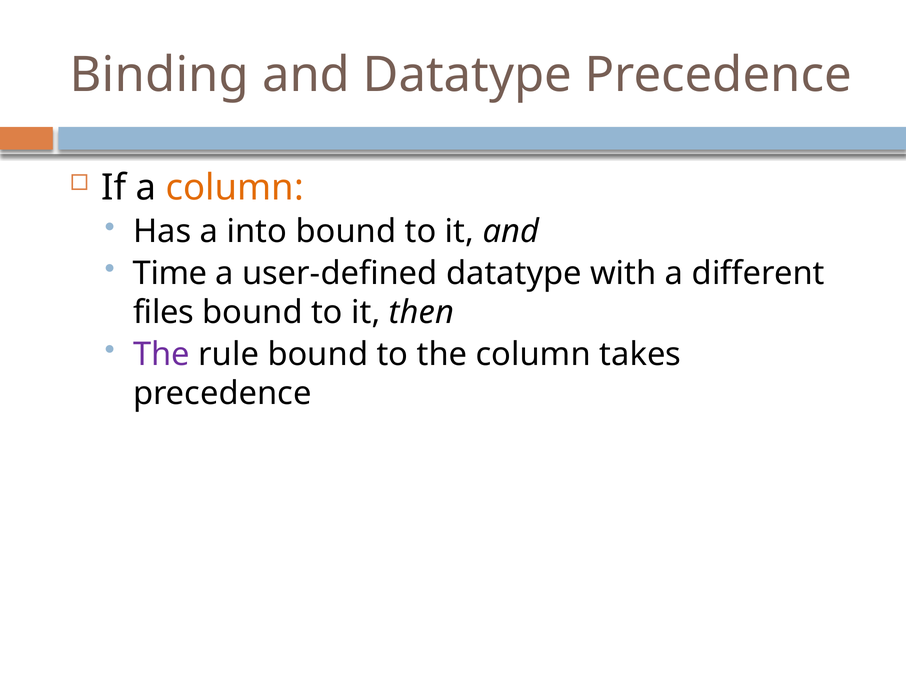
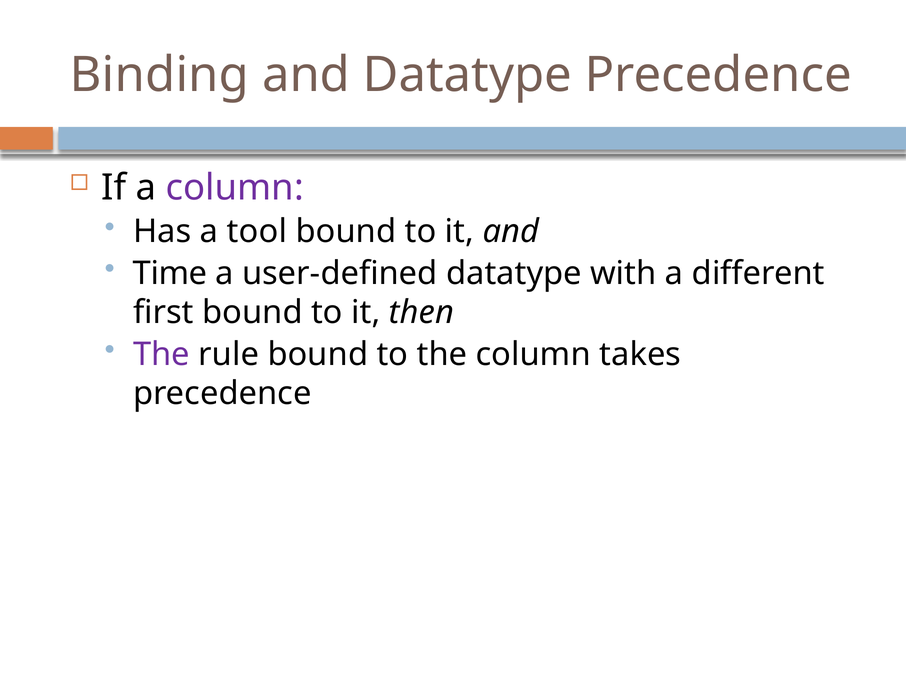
column colour: orange -> purple (235, 187)
into: into -> tool (257, 231)
files: files -> first (163, 312)
